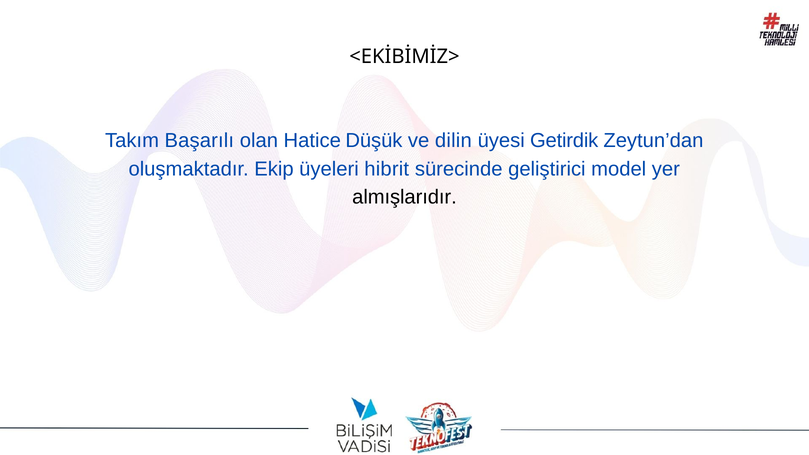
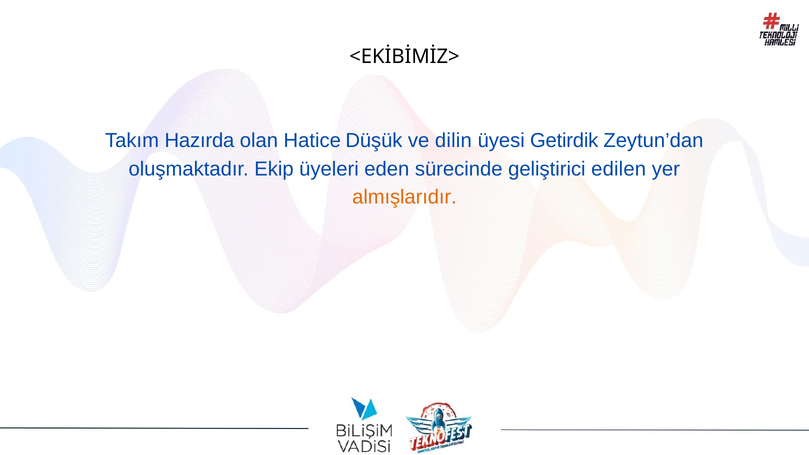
Başarılı: Başarılı -> Hazırda (199, 141)
hibrit: hibrit -> eden (387, 169)
model: model -> edilen (619, 169)
almışlarıdır colour: black -> orange (404, 197)
